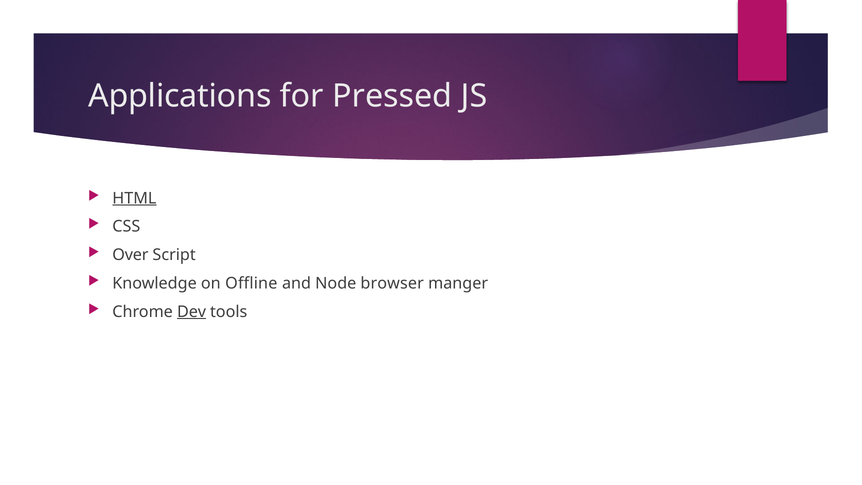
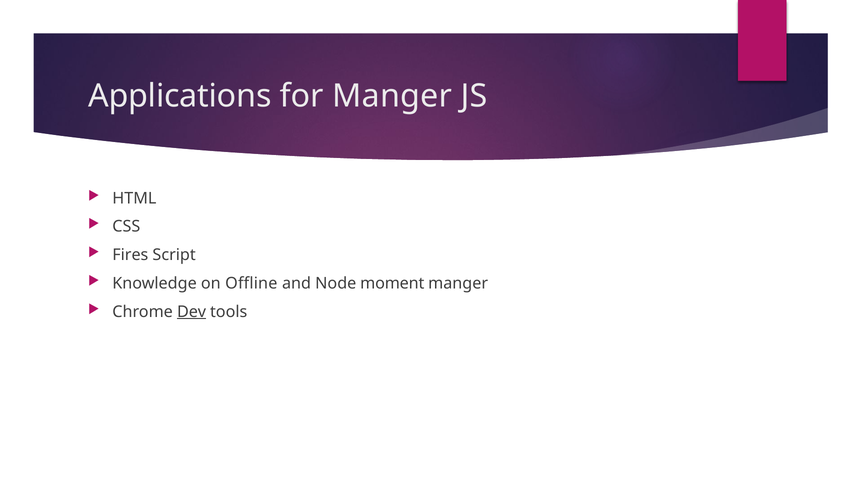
for Pressed: Pressed -> Manger (392, 96)
HTML underline: present -> none (134, 198)
Over: Over -> Fires (130, 255)
browser: browser -> moment (392, 283)
